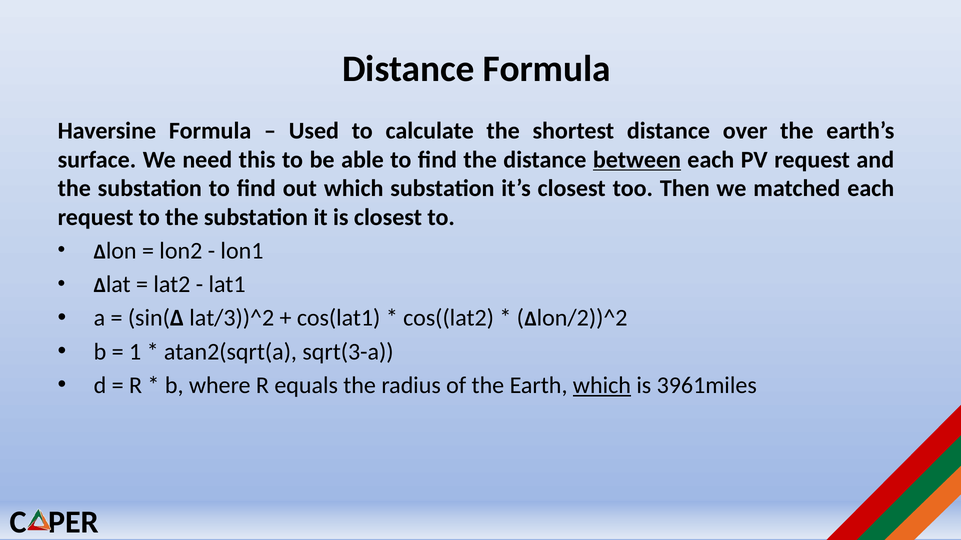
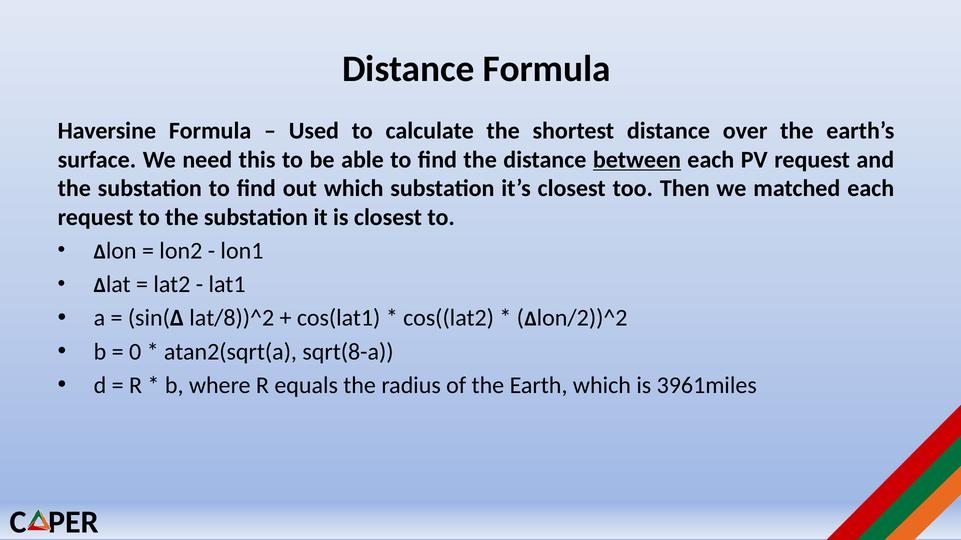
lat/3))^2: lat/3))^2 -> lat/8))^2 (232, 318)
1: 1 -> 0 (135, 352)
sqrt(3-a: sqrt(3-a -> sqrt(8-a (348, 352)
which underline: present -> none (602, 386)
